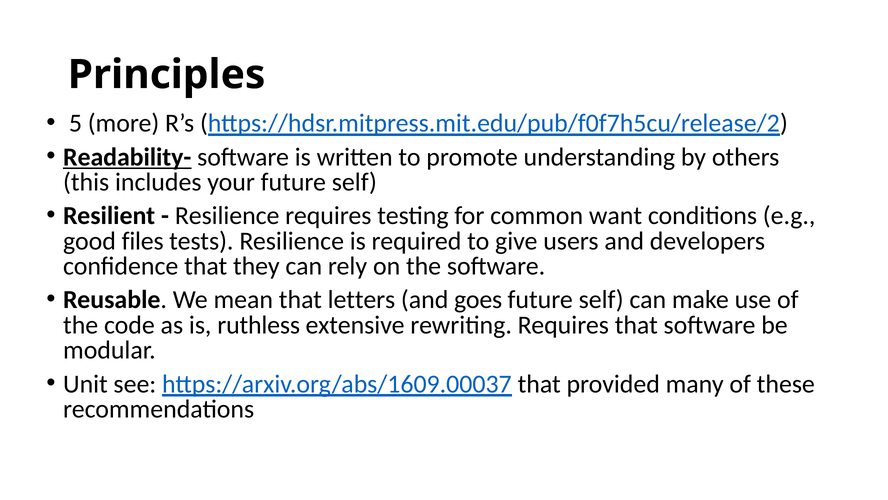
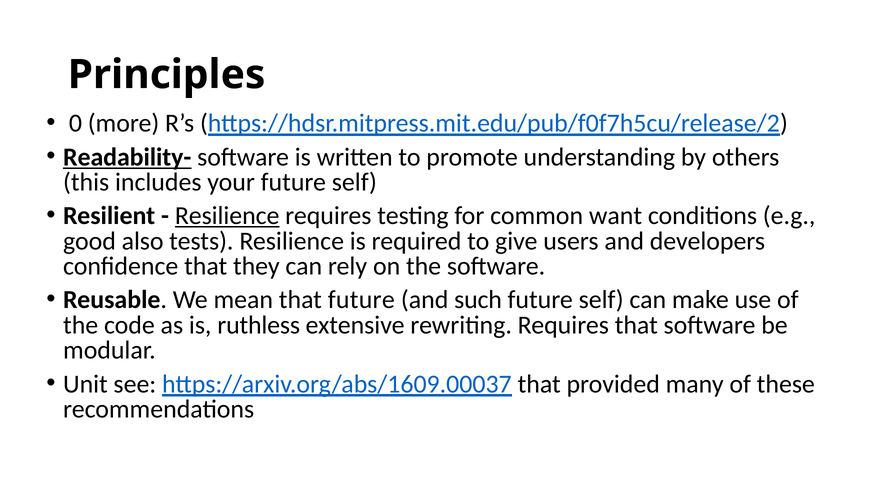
5: 5 -> 0 (75, 123)
Resilience underline: none -> present (227, 216)
files: files -> also (143, 241)
that letters: letters -> future (361, 299)
goes: goes -> such (478, 299)
